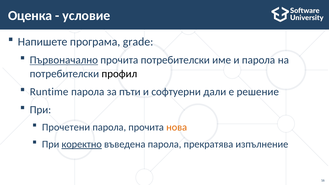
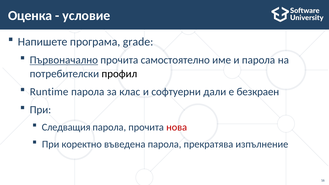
прочита потребителски: потребителски -> самостоятелно (175, 60)
пъти: пъти -> клас (130, 92)
решение: решение -> безкраен (258, 92)
Прочетени: Прочетени -> Следващия (66, 127)
нова colour: orange -> red (177, 127)
коректно underline: present -> none (82, 144)
